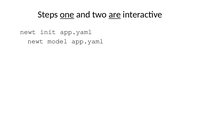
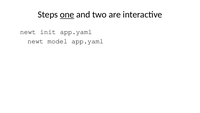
are underline: present -> none (115, 15)
